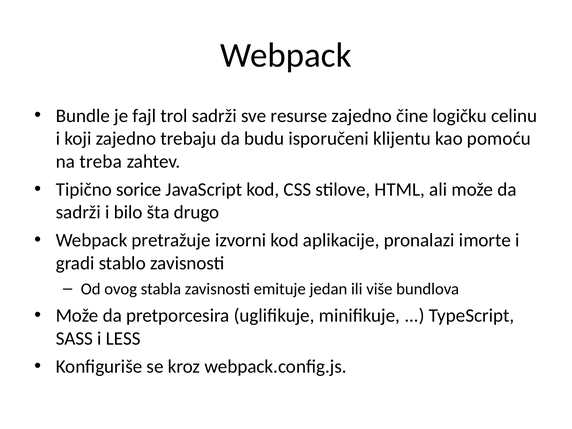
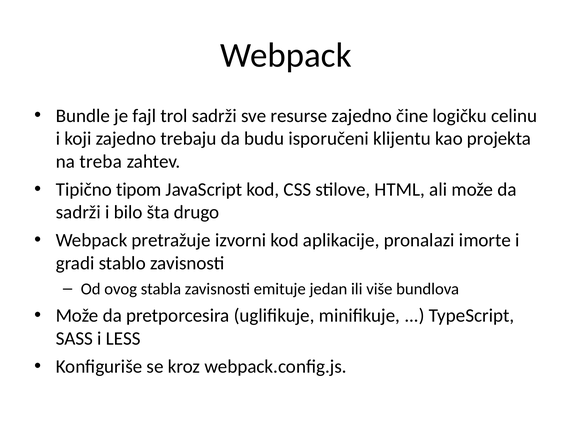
pomoću: pomoću -> projekta (499, 139)
sorice: sorice -> tipom (139, 189)
